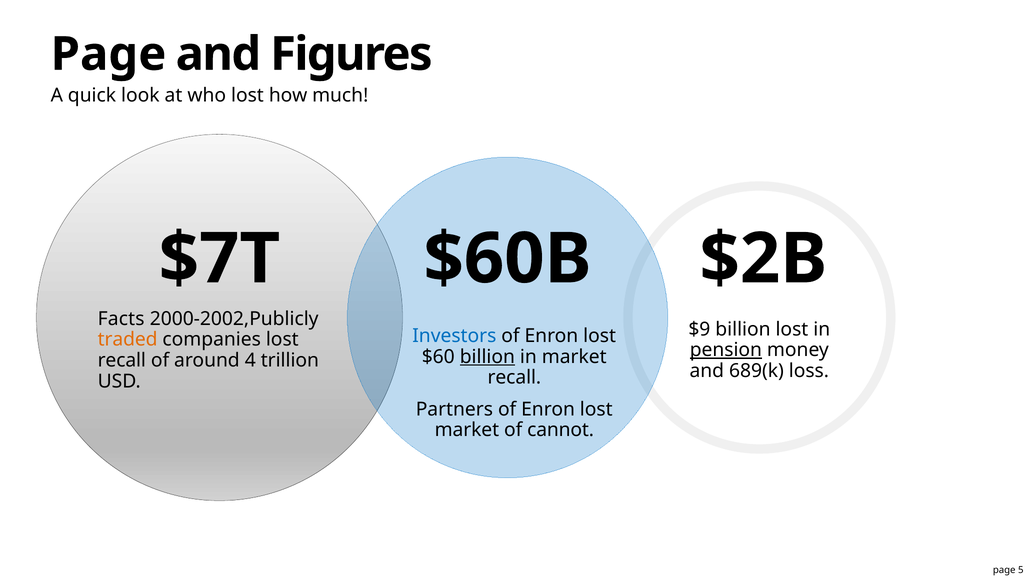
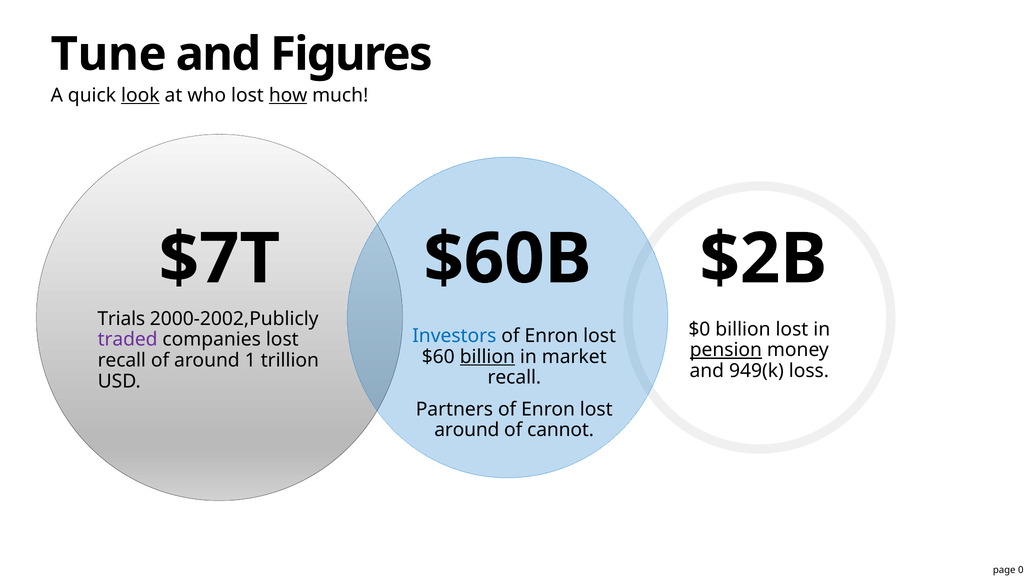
Page: Page -> Tune (109, 54)
look underline: none -> present (140, 95)
how underline: none -> present (288, 95)
Facts: Facts -> Trials (121, 319)
$9: $9 -> $0 (699, 329)
traded colour: orange -> purple (128, 339)
4: 4 -> 1 (250, 360)
689(k: 689(k -> 949(k (756, 371)
market: market -> around (467, 430)
5: 5 -> 0 (1021, 570)
